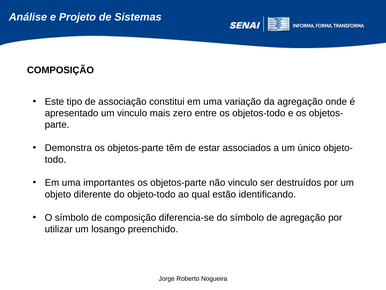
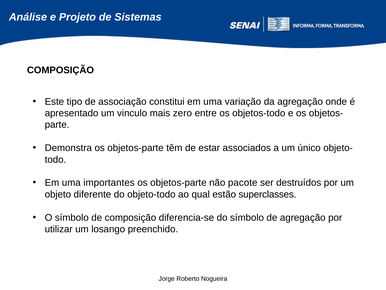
não vinculo: vinculo -> pacote (243, 182)
identificando: identificando -> superclasses (267, 194)
